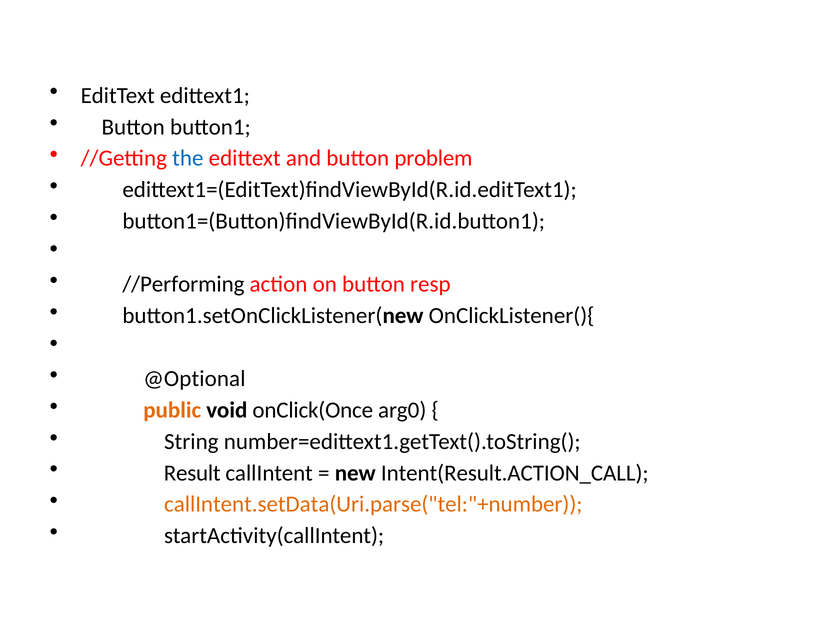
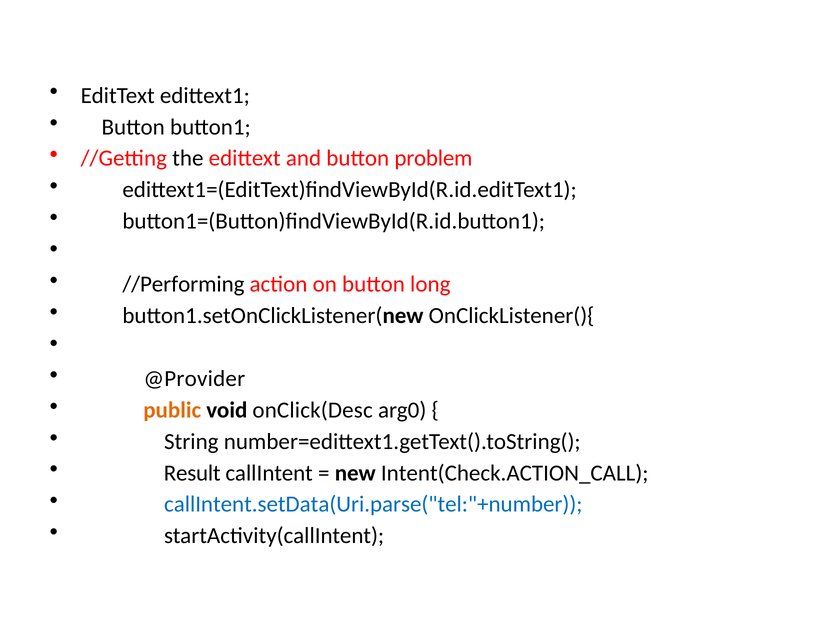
the colour: blue -> black (188, 158)
resp: resp -> long (430, 284)
@Optional: @Optional -> @Provider (194, 379)
onClick(Once: onClick(Once -> onClick(Desc (313, 410)
Intent(Result.ACTION_CALL: Intent(Result.ACTION_CALL -> Intent(Check.ACTION_CALL (515, 473)
callIntent.setData(Uri.parse("tel:"+number colour: orange -> blue (373, 504)
